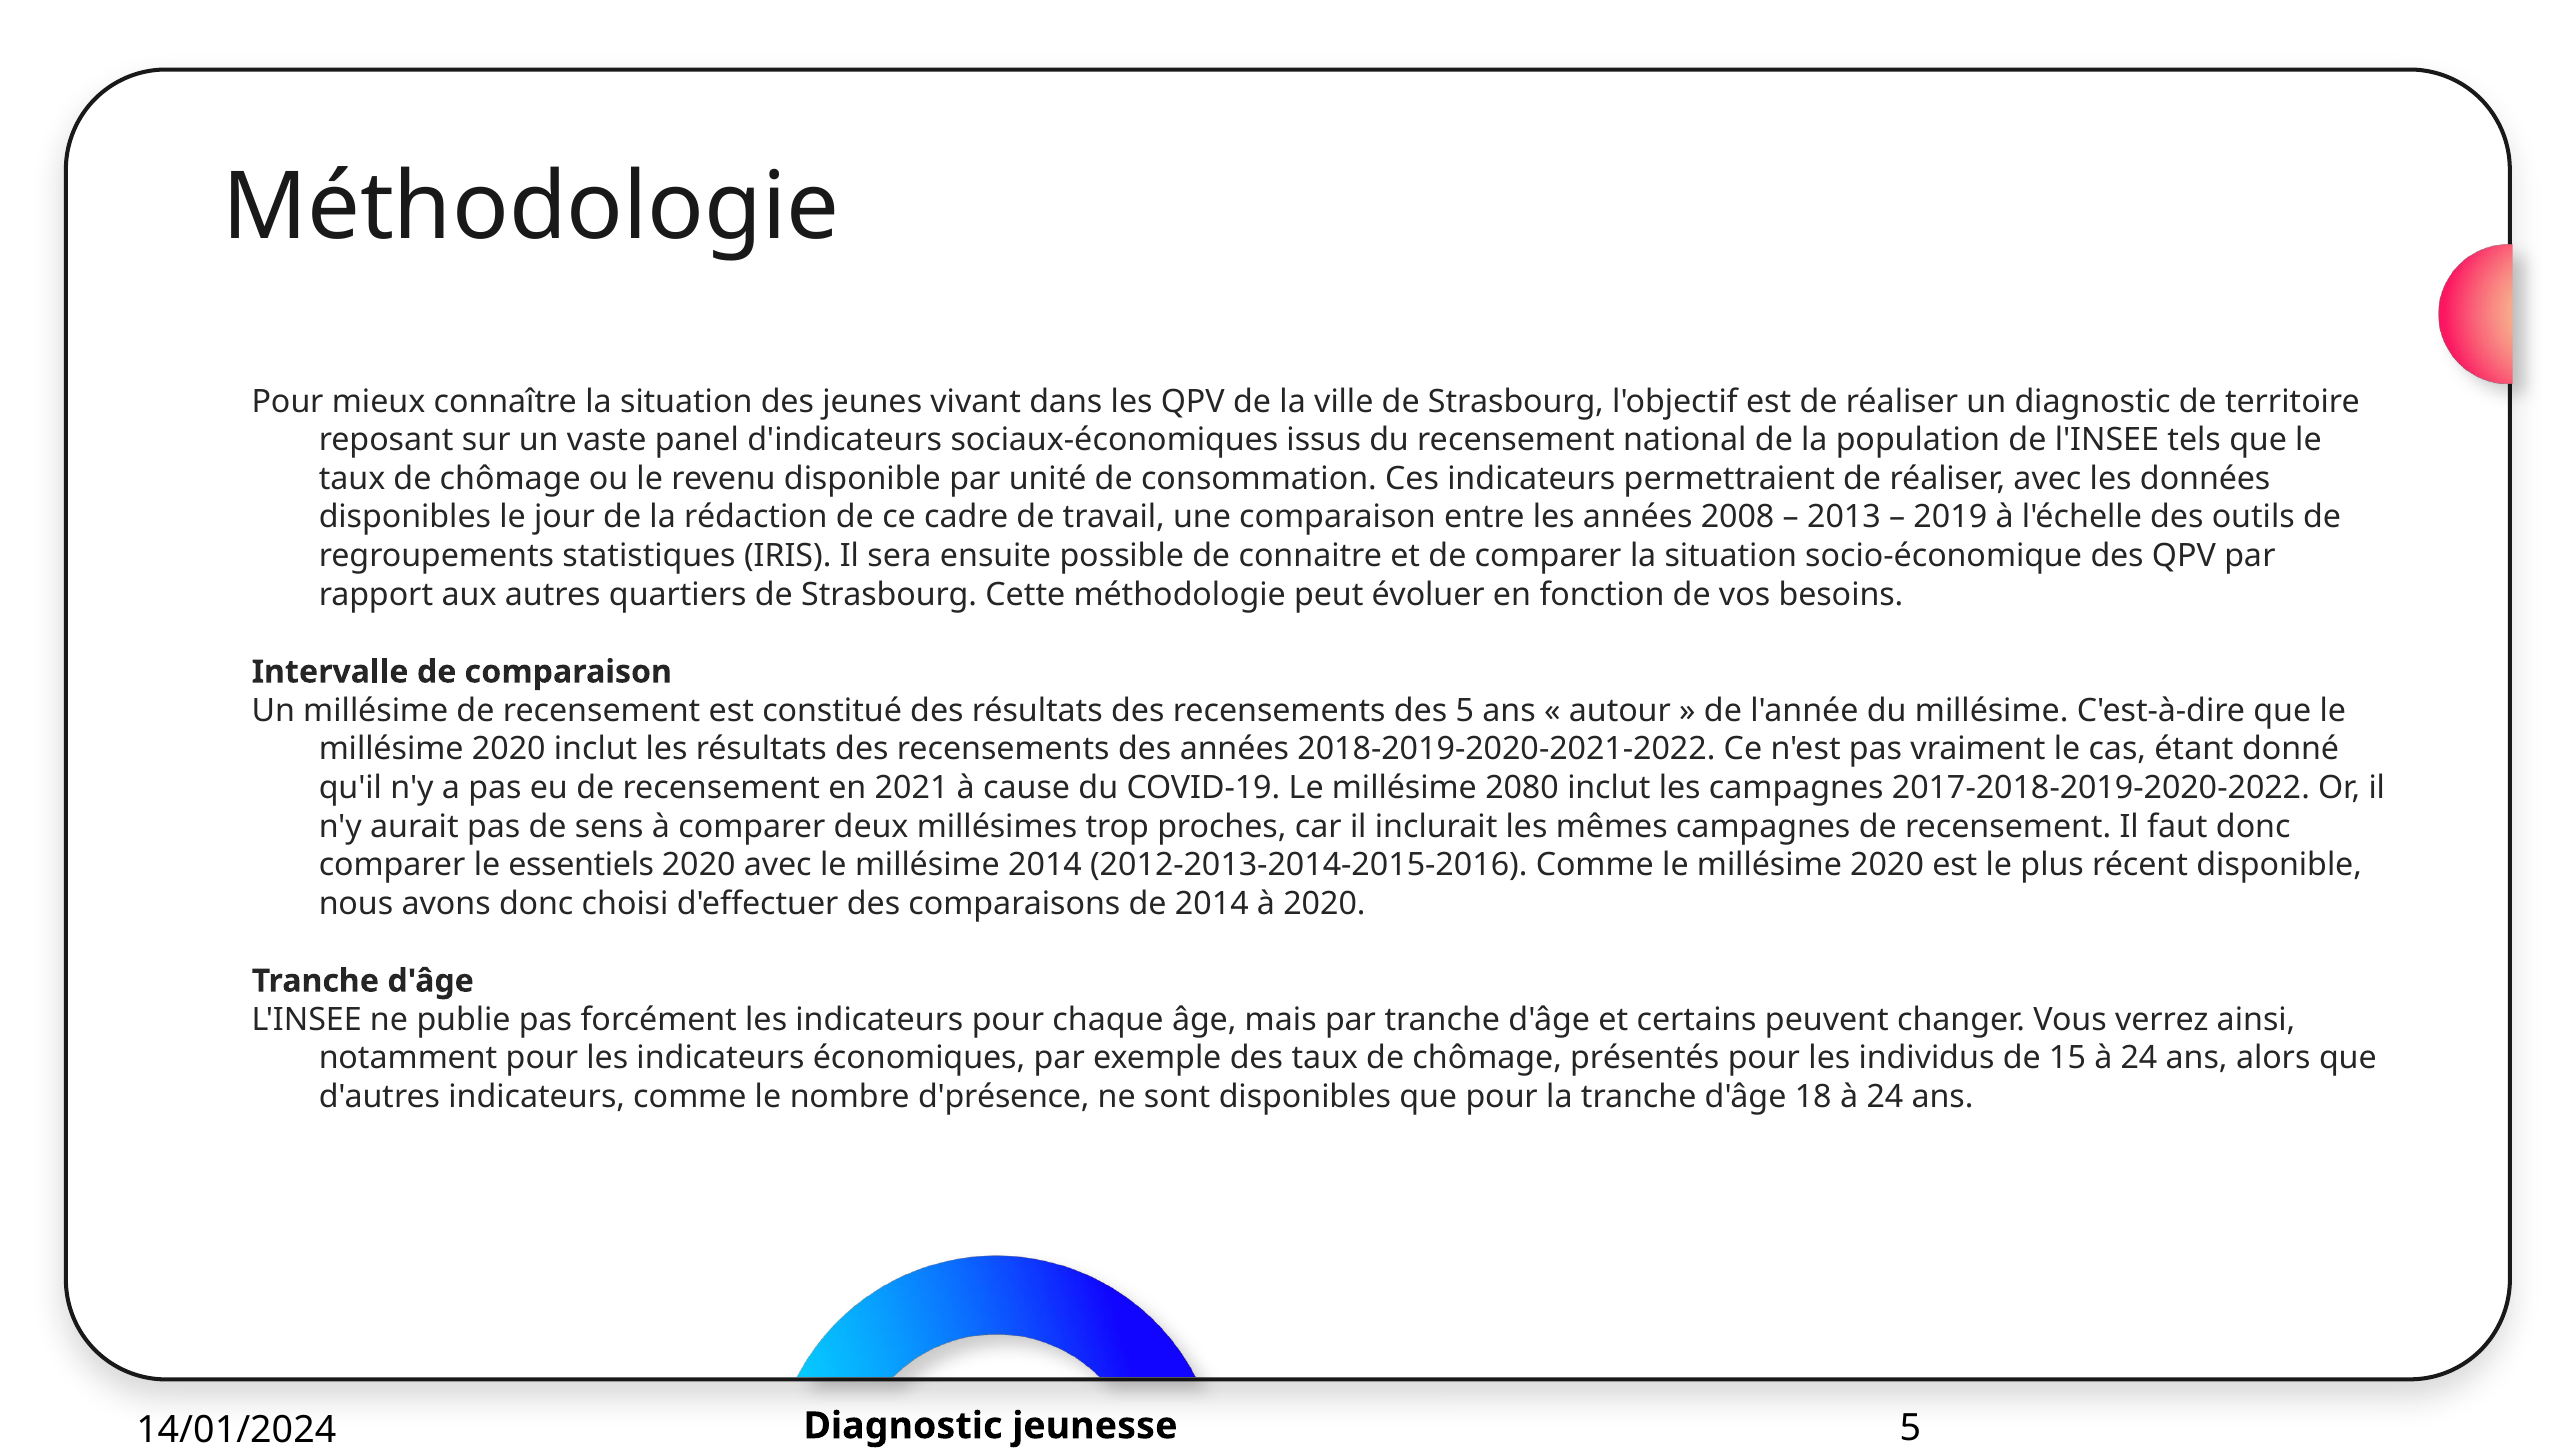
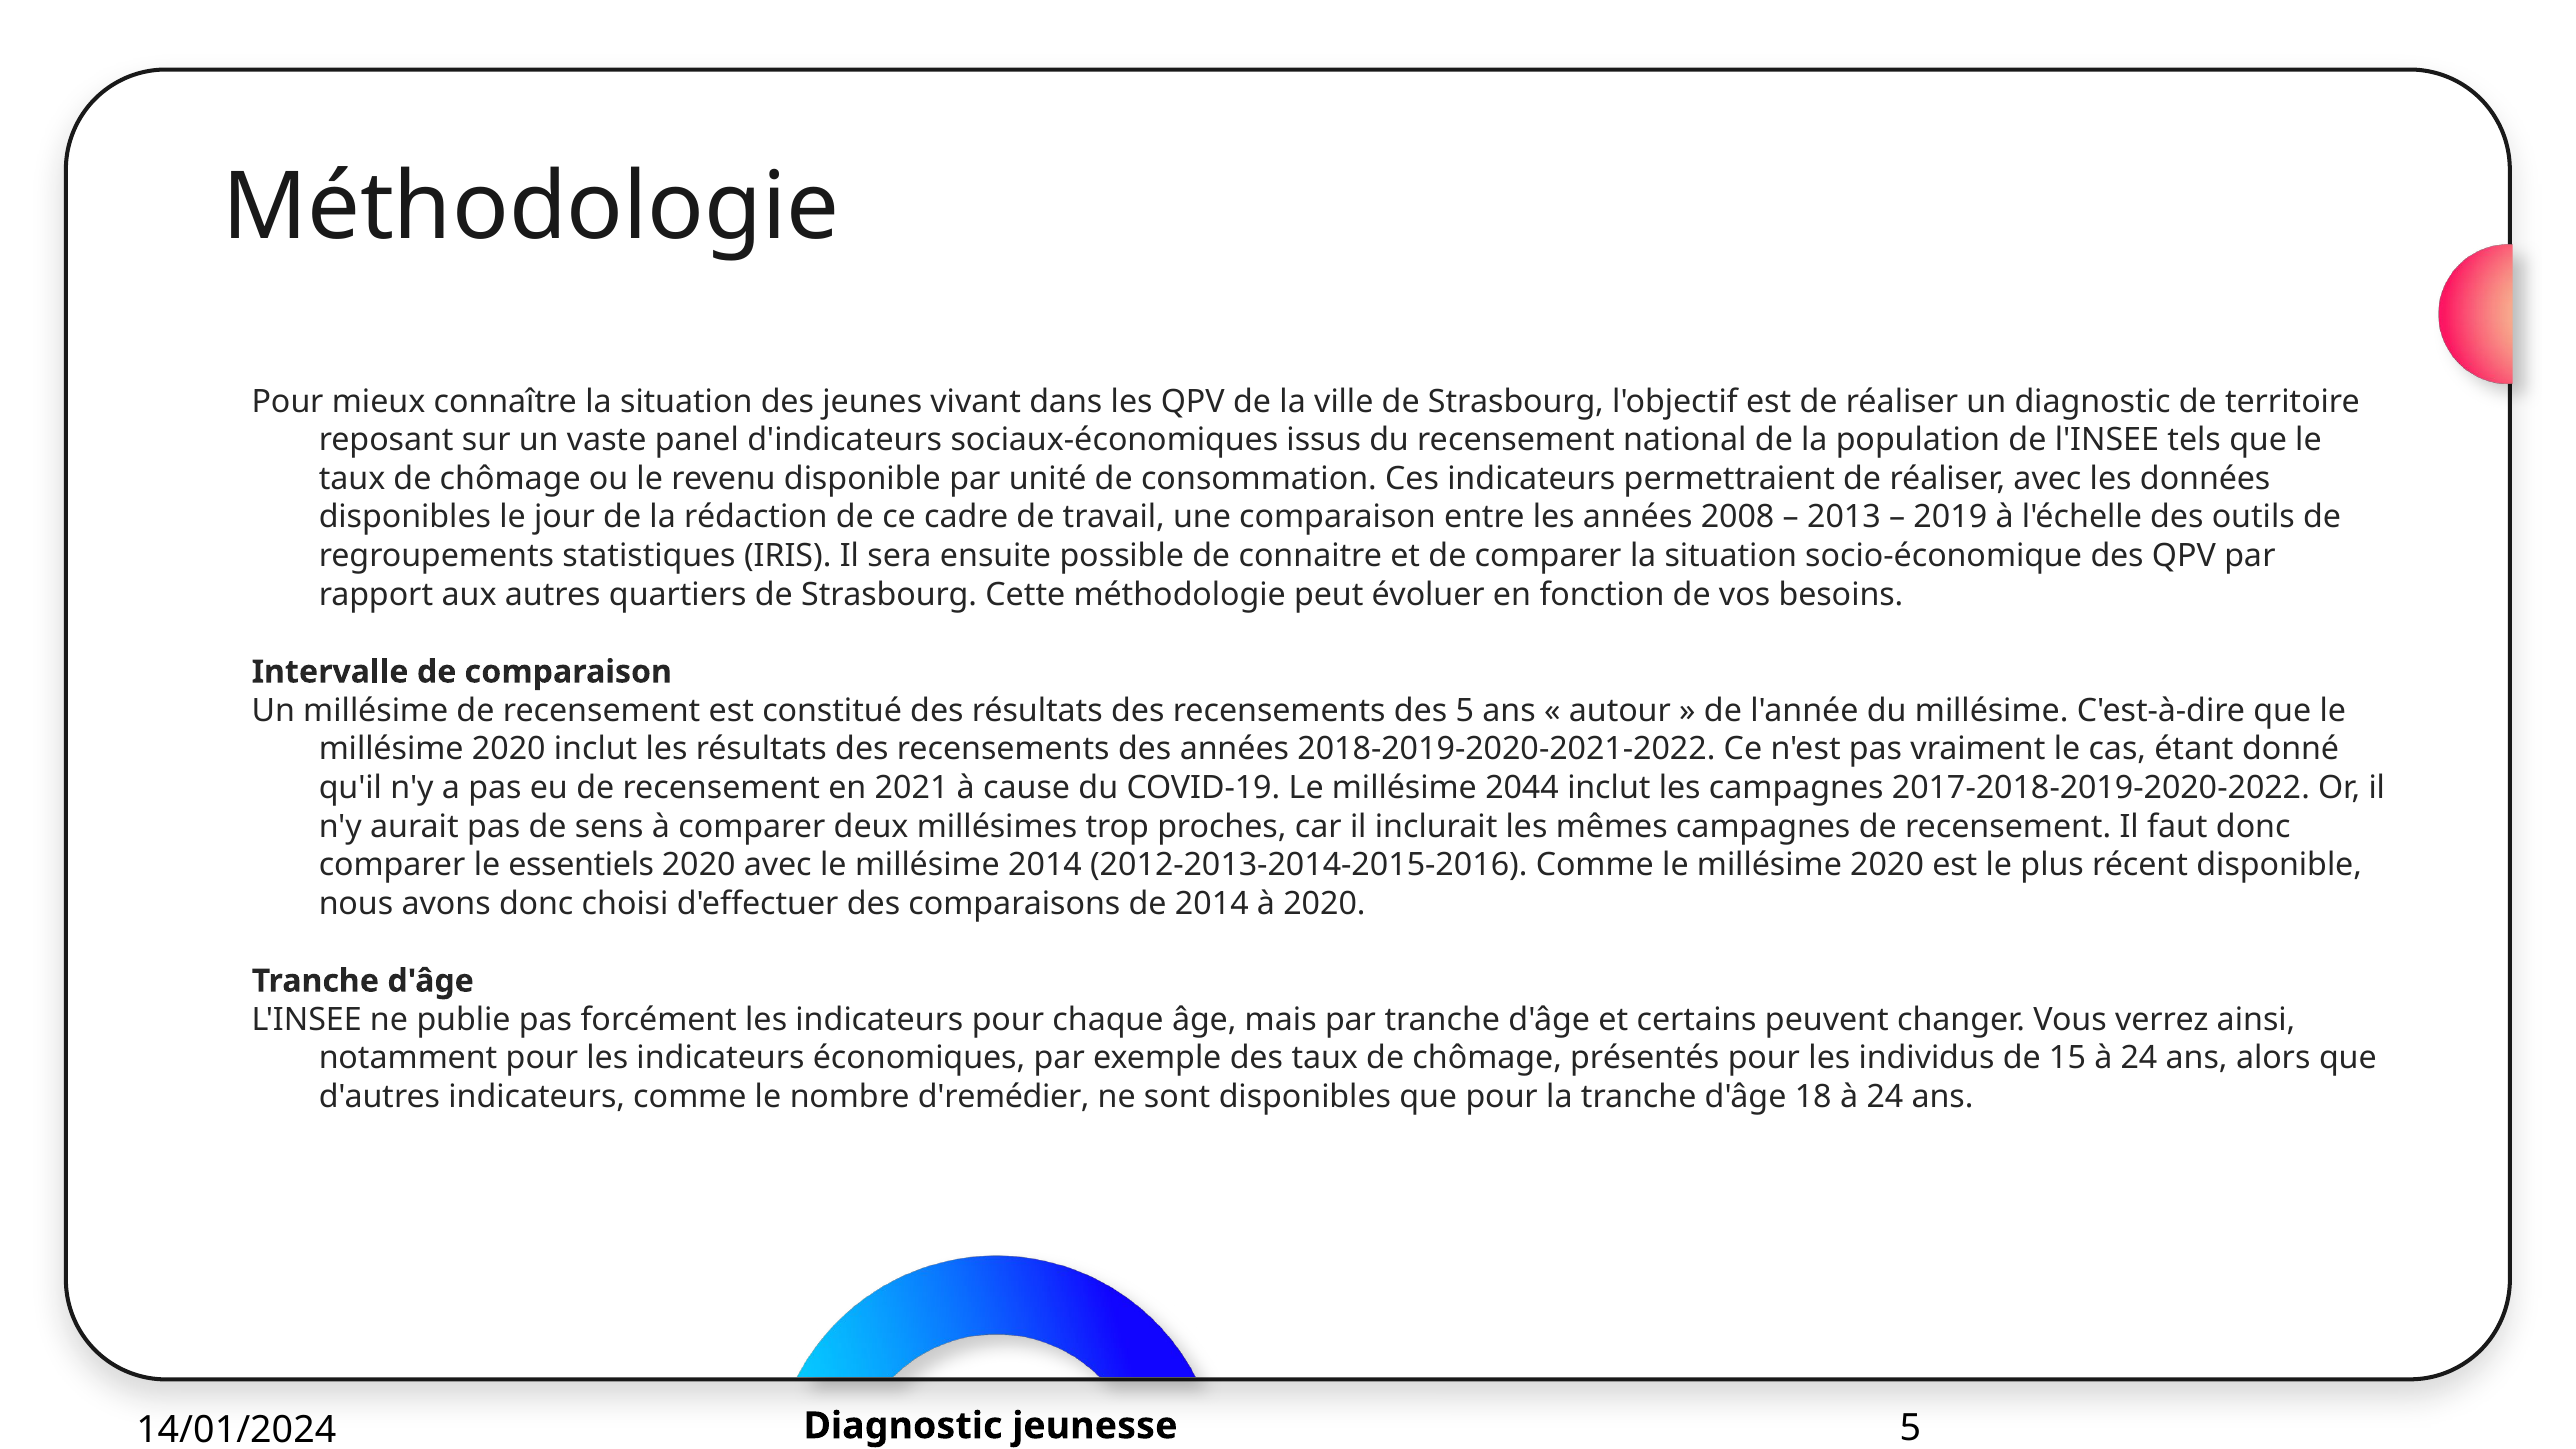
2080: 2080 -> 2044 (1522, 788)
d'présence: d'présence -> d'remédier (1004, 1097)
